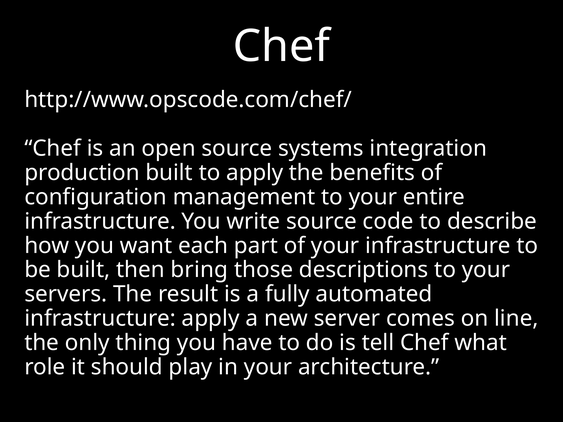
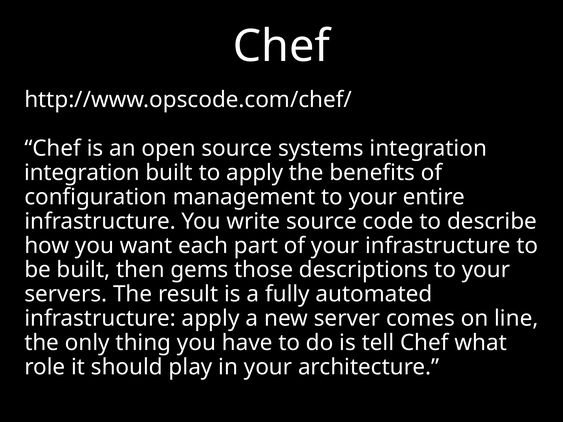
production: production -> integration (82, 173)
bring: bring -> gems (199, 270)
